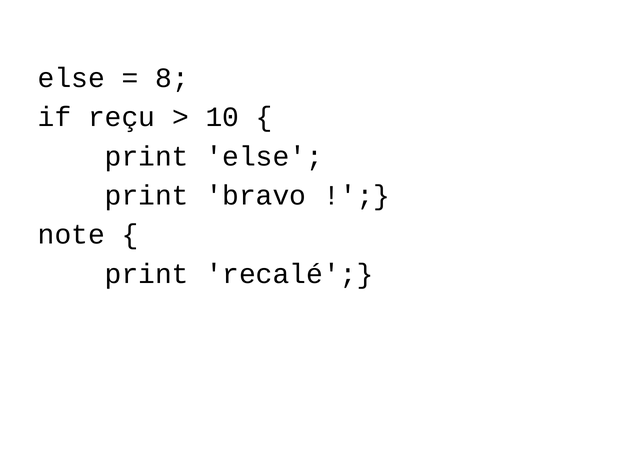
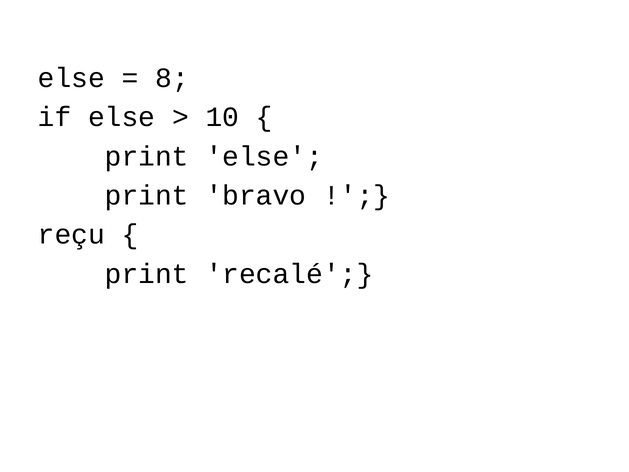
if reçu: reçu -> else (122, 117)
note: note -> reçu (71, 234)
